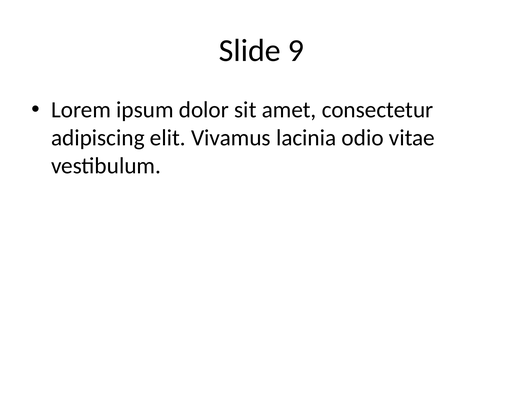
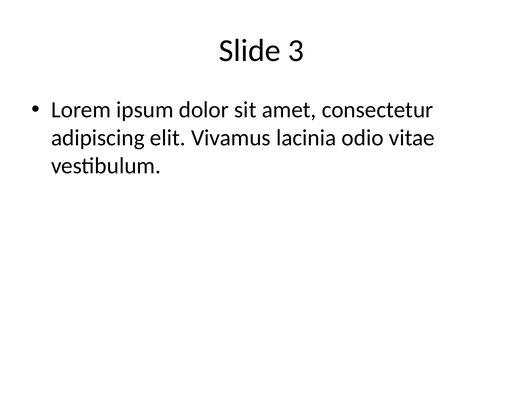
9: 9 -> 3 (296, 51)
